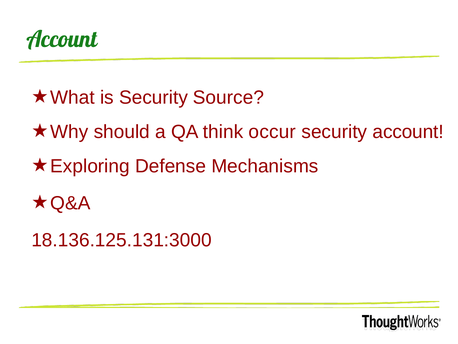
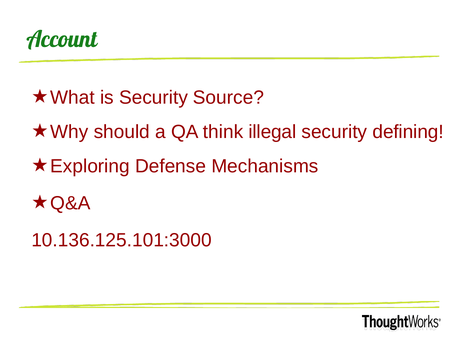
occur: occur -> illegal (272, 132)
security account: account -> defining (408, 132)
18.136.125.131:3000: 18.136.125.131:3000 -> 10.136.125.101:3000 (122, 240)
